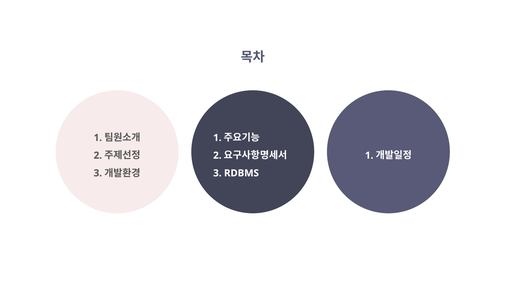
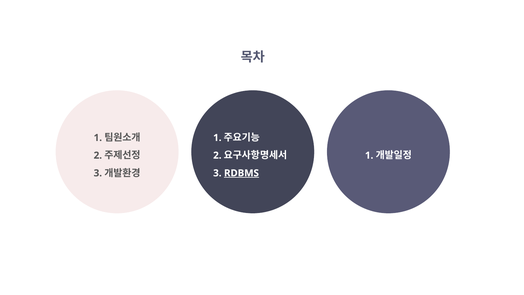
RDBMS underline: none -> present (241, 173)
